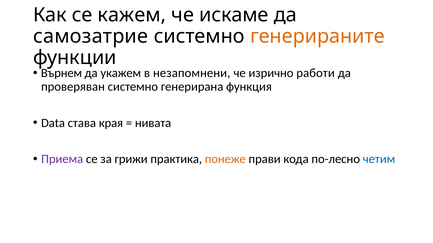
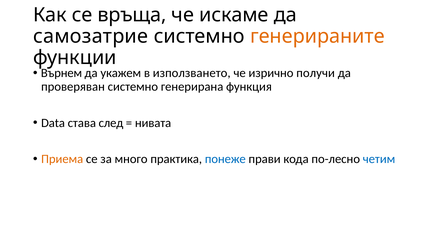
кажем: кажем -> връща (132, 15)
незапомнени: незапомнени -> използването (192, 73)
работи: работи -> получи (316, 73)
края: края -> след (111, 123)
Приема colour: purple -> orange (62, 159)
грижи: грижи -> много (131, 159)
понеже colour: orange -> blue (225, 159)
